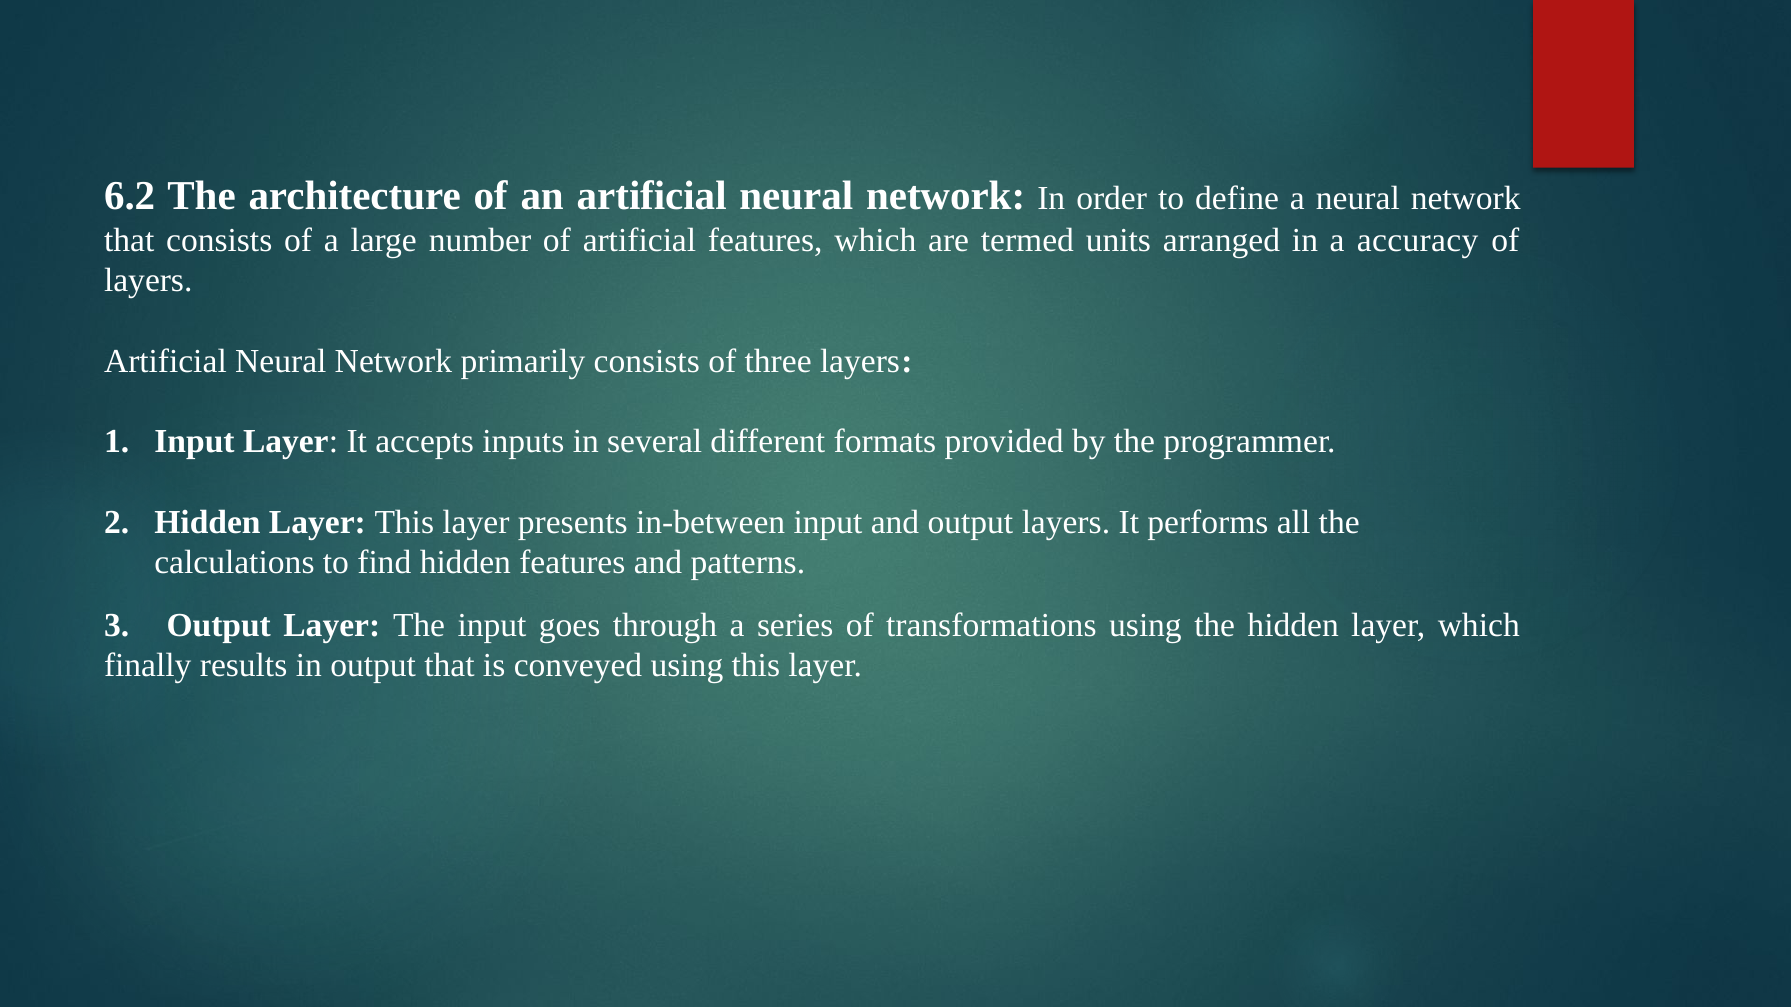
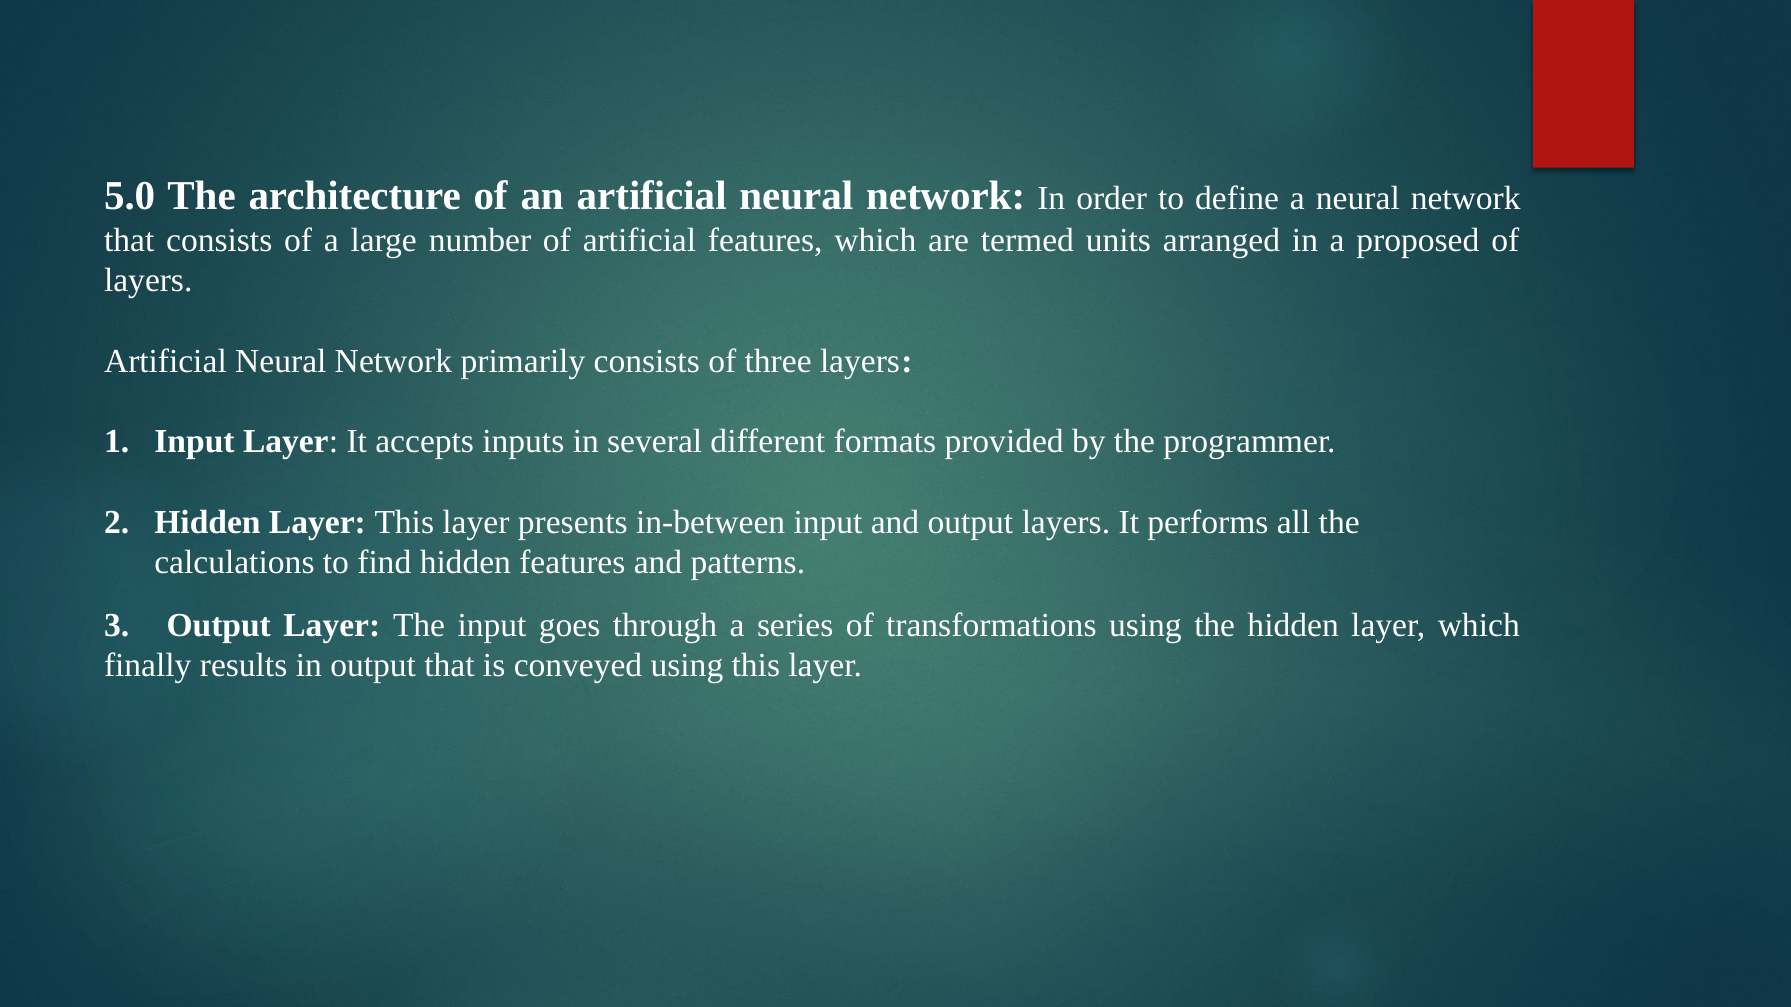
6.2: 6.2 -> 5.0 (130, 196)
accuracy: accuracy -> proposed (1418, 241)
